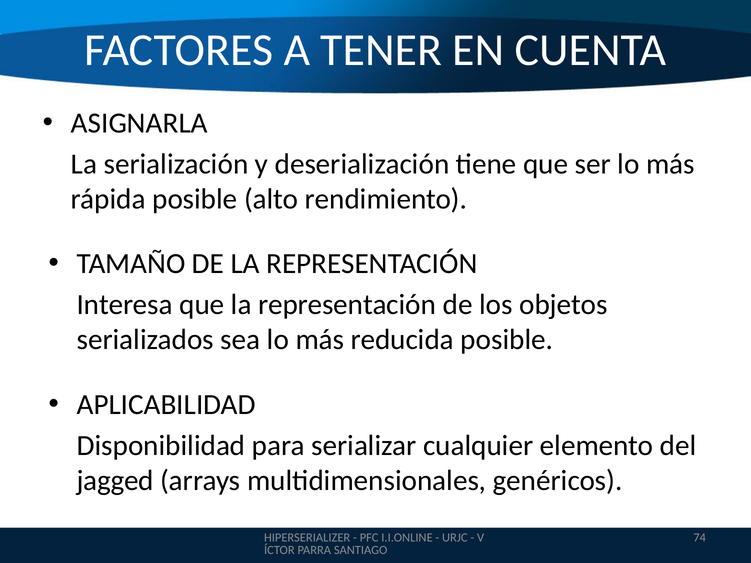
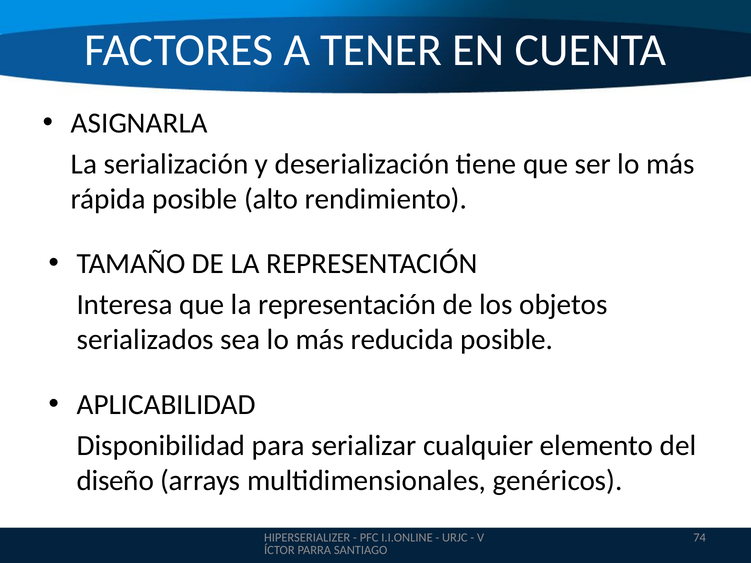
jagged: jagged -> diseño (115, 481)
